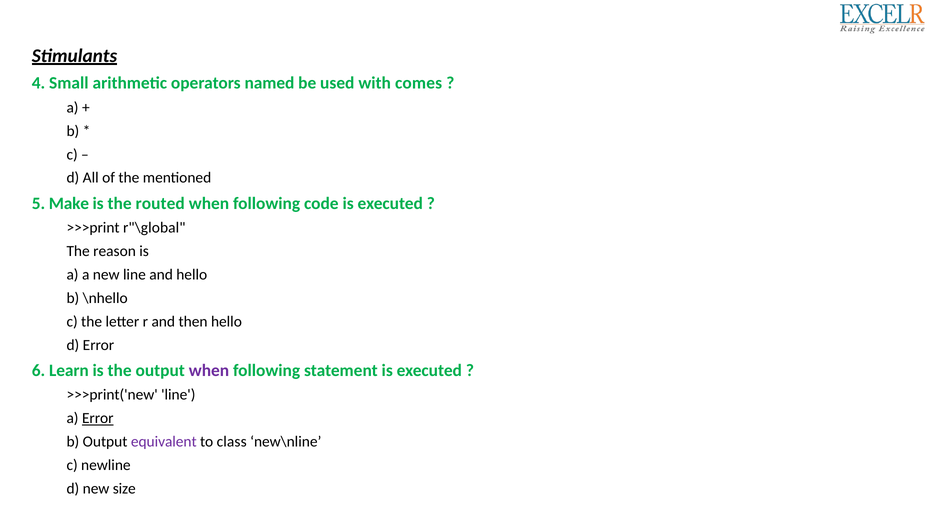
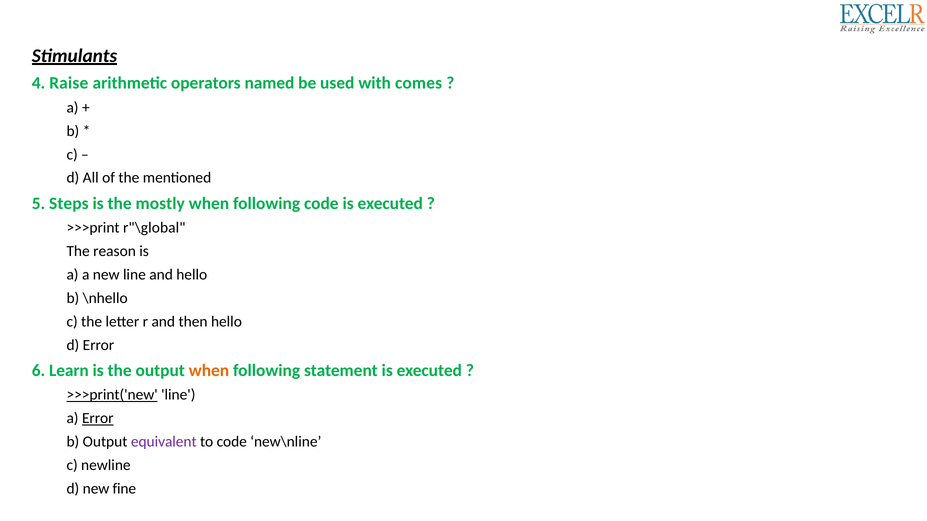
Small: Small -> Raise (69, 83)
Make: Make -> Steps (69, 203)
routed: routed -> mostly (160, 203)
when colour: purple -> orange (209, 371)
>>>print('new underline: none -> present (112, 395)
to class: class -> code (232, 442)
size: size -> fine (124, 489)
